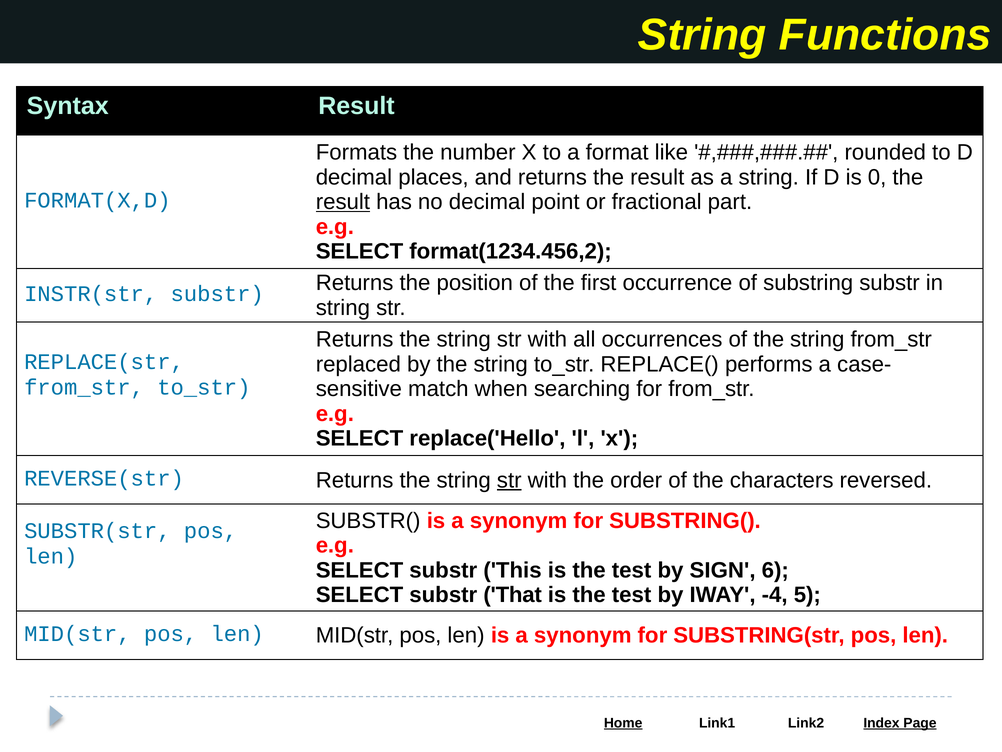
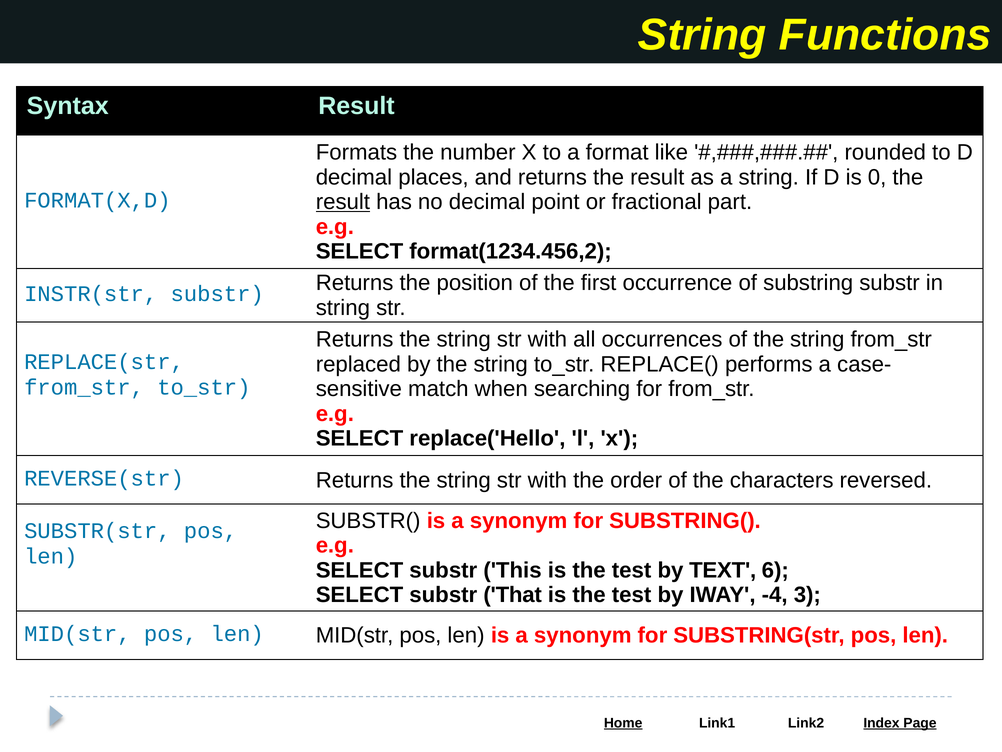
str underline: present -> none (509, 480)
SIGN: SIGN -> TEXT (723, 570)
5: 5 -> 3 (807, 595)
